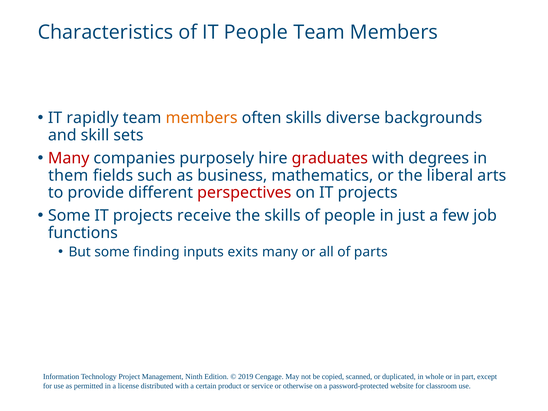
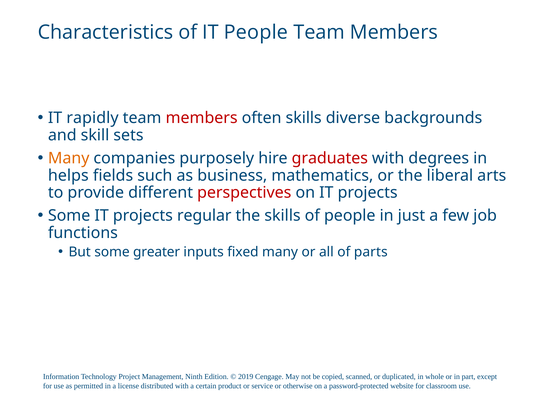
members colour: orange -> red (202, 118)
Many colour: red -> orange (69, 158)
them: them -> helps (68, 175)
receive: receive -> regular (204, 216)
finding: finding -> greater (157, 252)
exits: exits -> fixed (243, 252)
